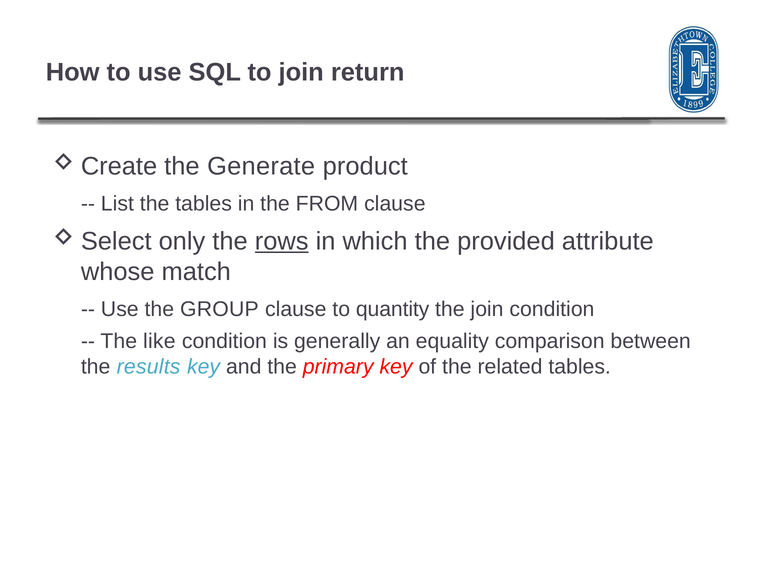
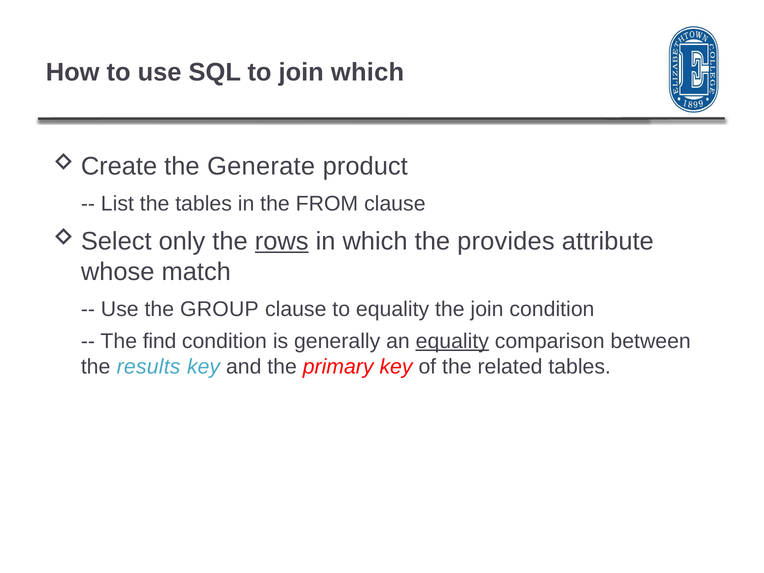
join return: return -> which (368, 72)
provided: provided -> provides (506, 241)
to quantity: quantity -> equality (393, 309)
like: like -> find (160, 341)
equality underline: none -> present (452, 341)
